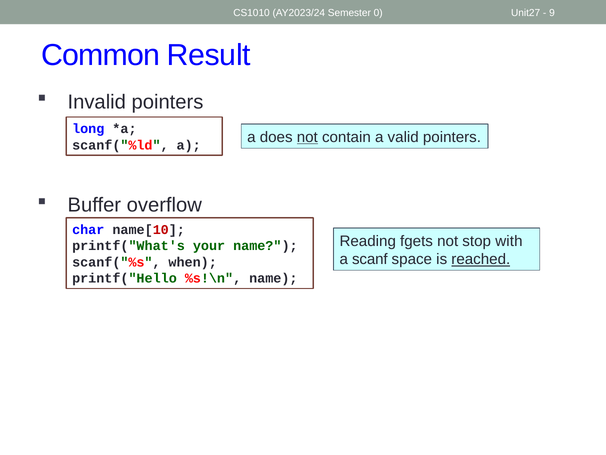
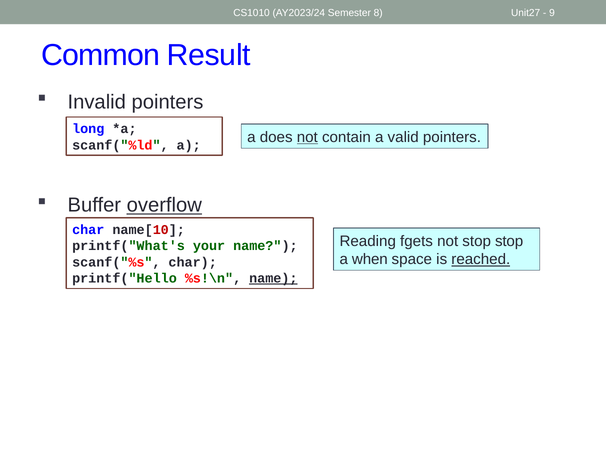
0: 0 -> 8 (378, 13)
overflow underline: none -> present (164, 205)
stop with: with -> stop (509, 241)
scanf: scanf -> when (370, 259)
scanf("%s when: when -> char (193, 262)
name underline: none -> present (273, 278)
